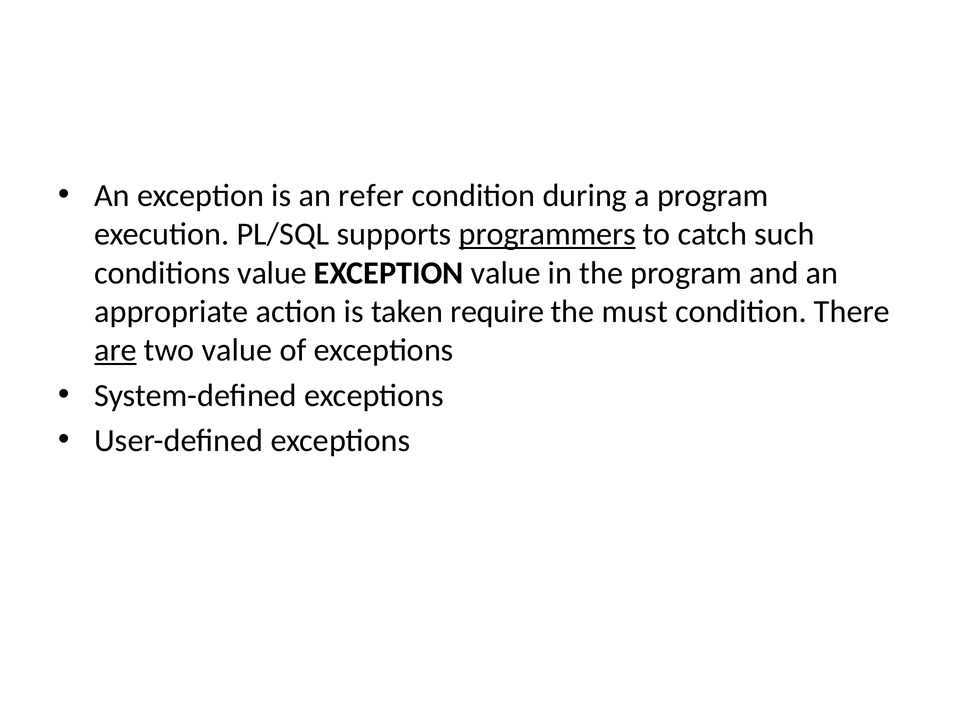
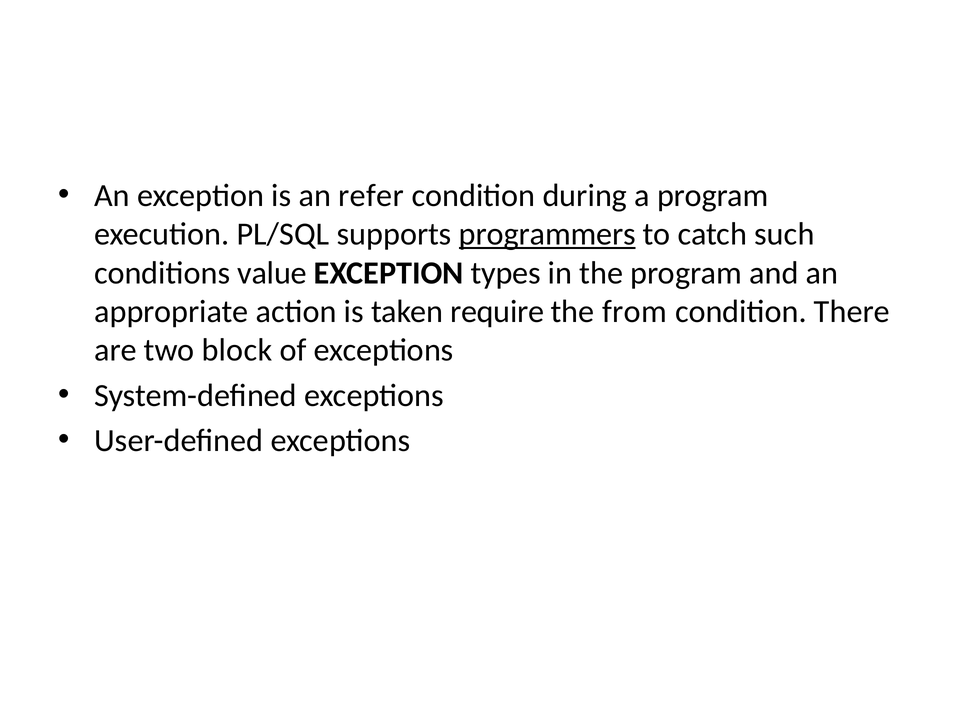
EXCEPTION value: value -> types (506, 273)
must: must -> from (635, 312)
are underline: present -> none (115, 350)
two value: value -> block (237, 350)
